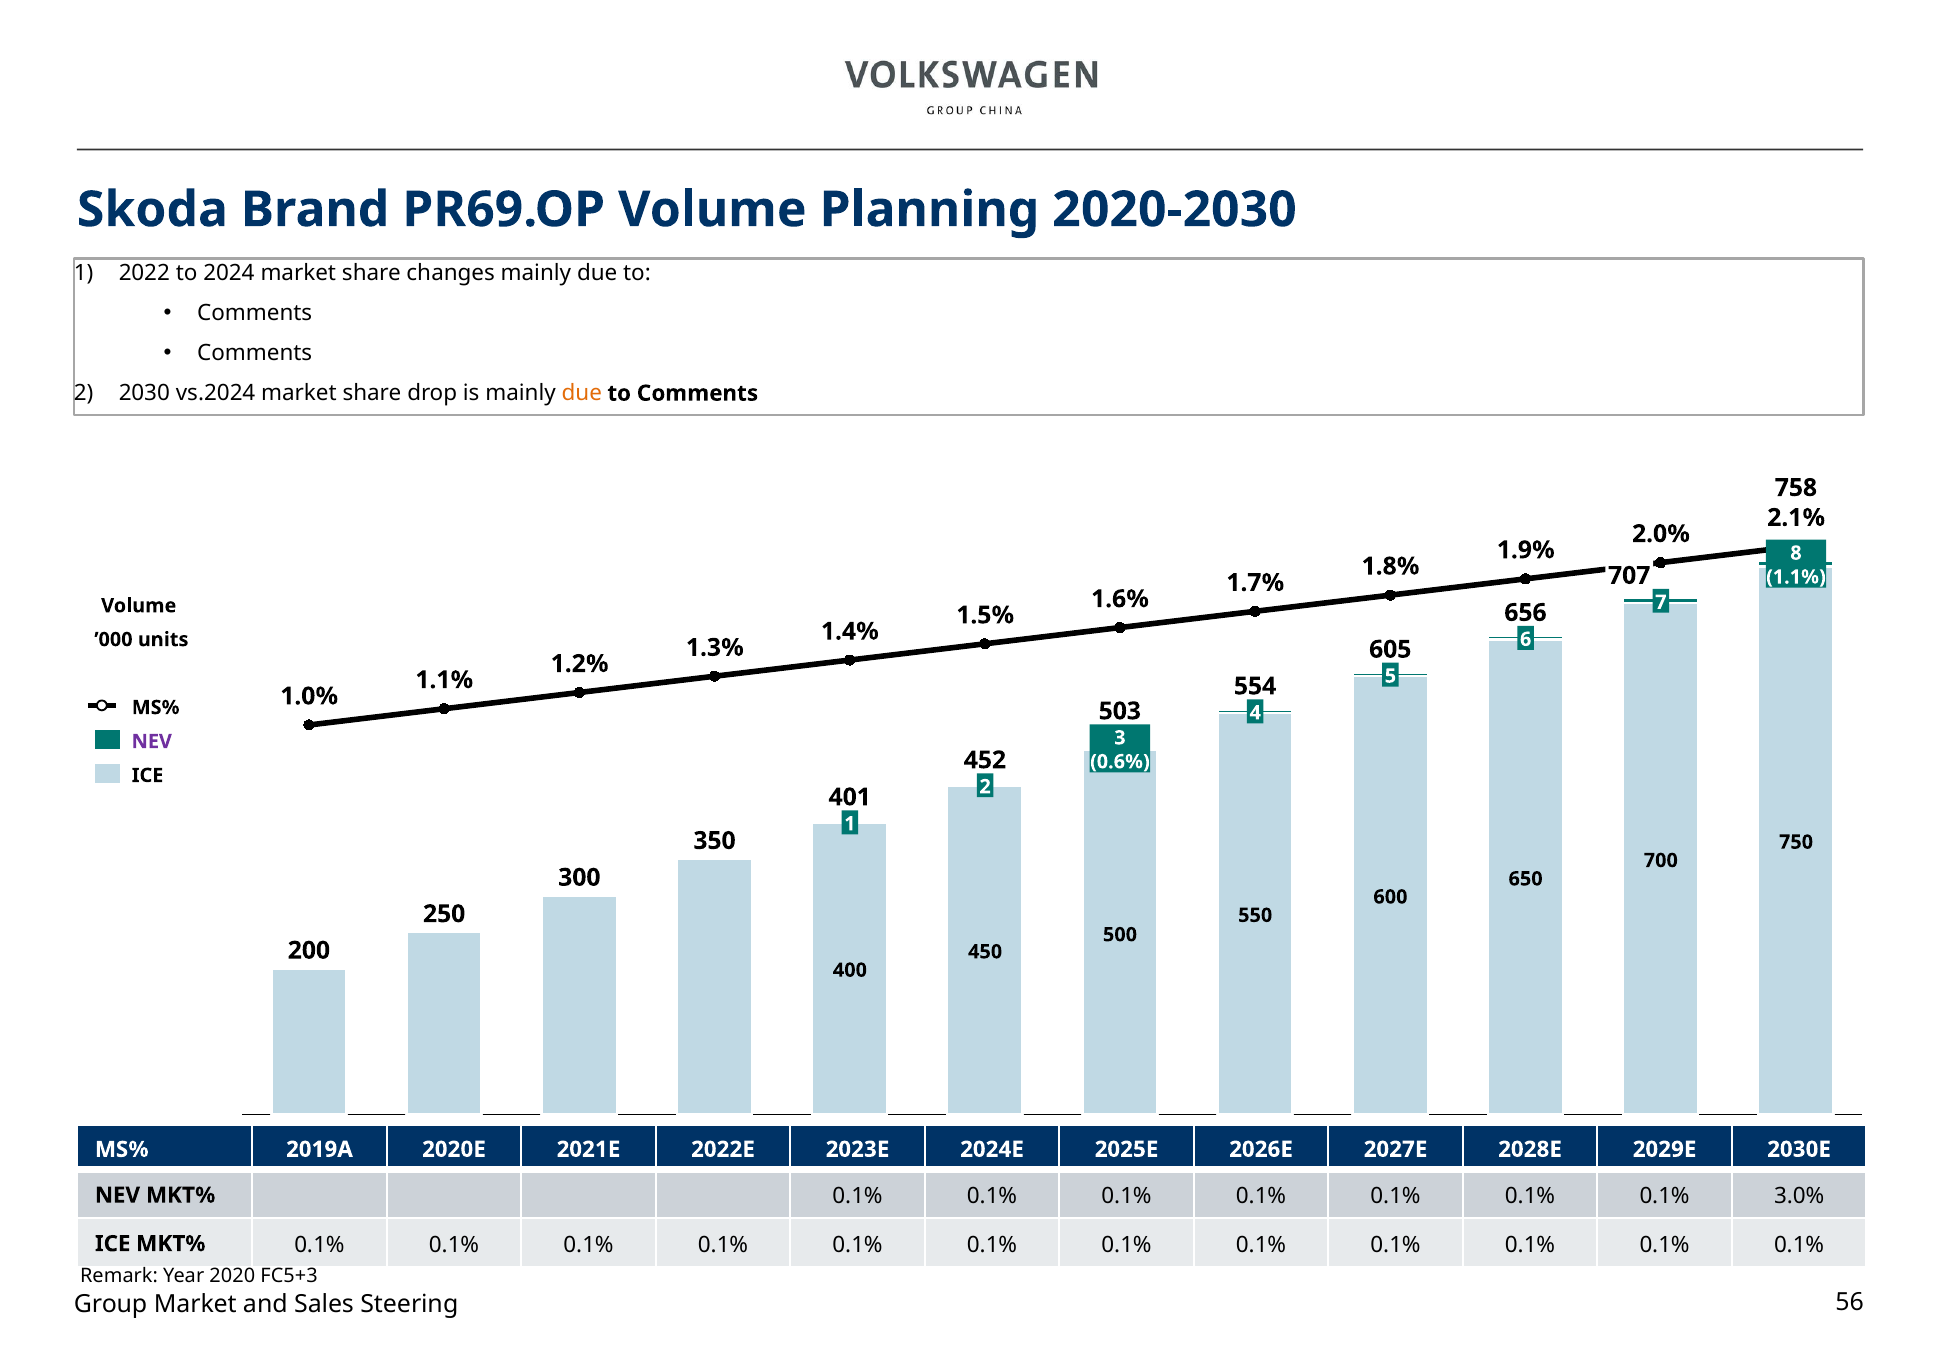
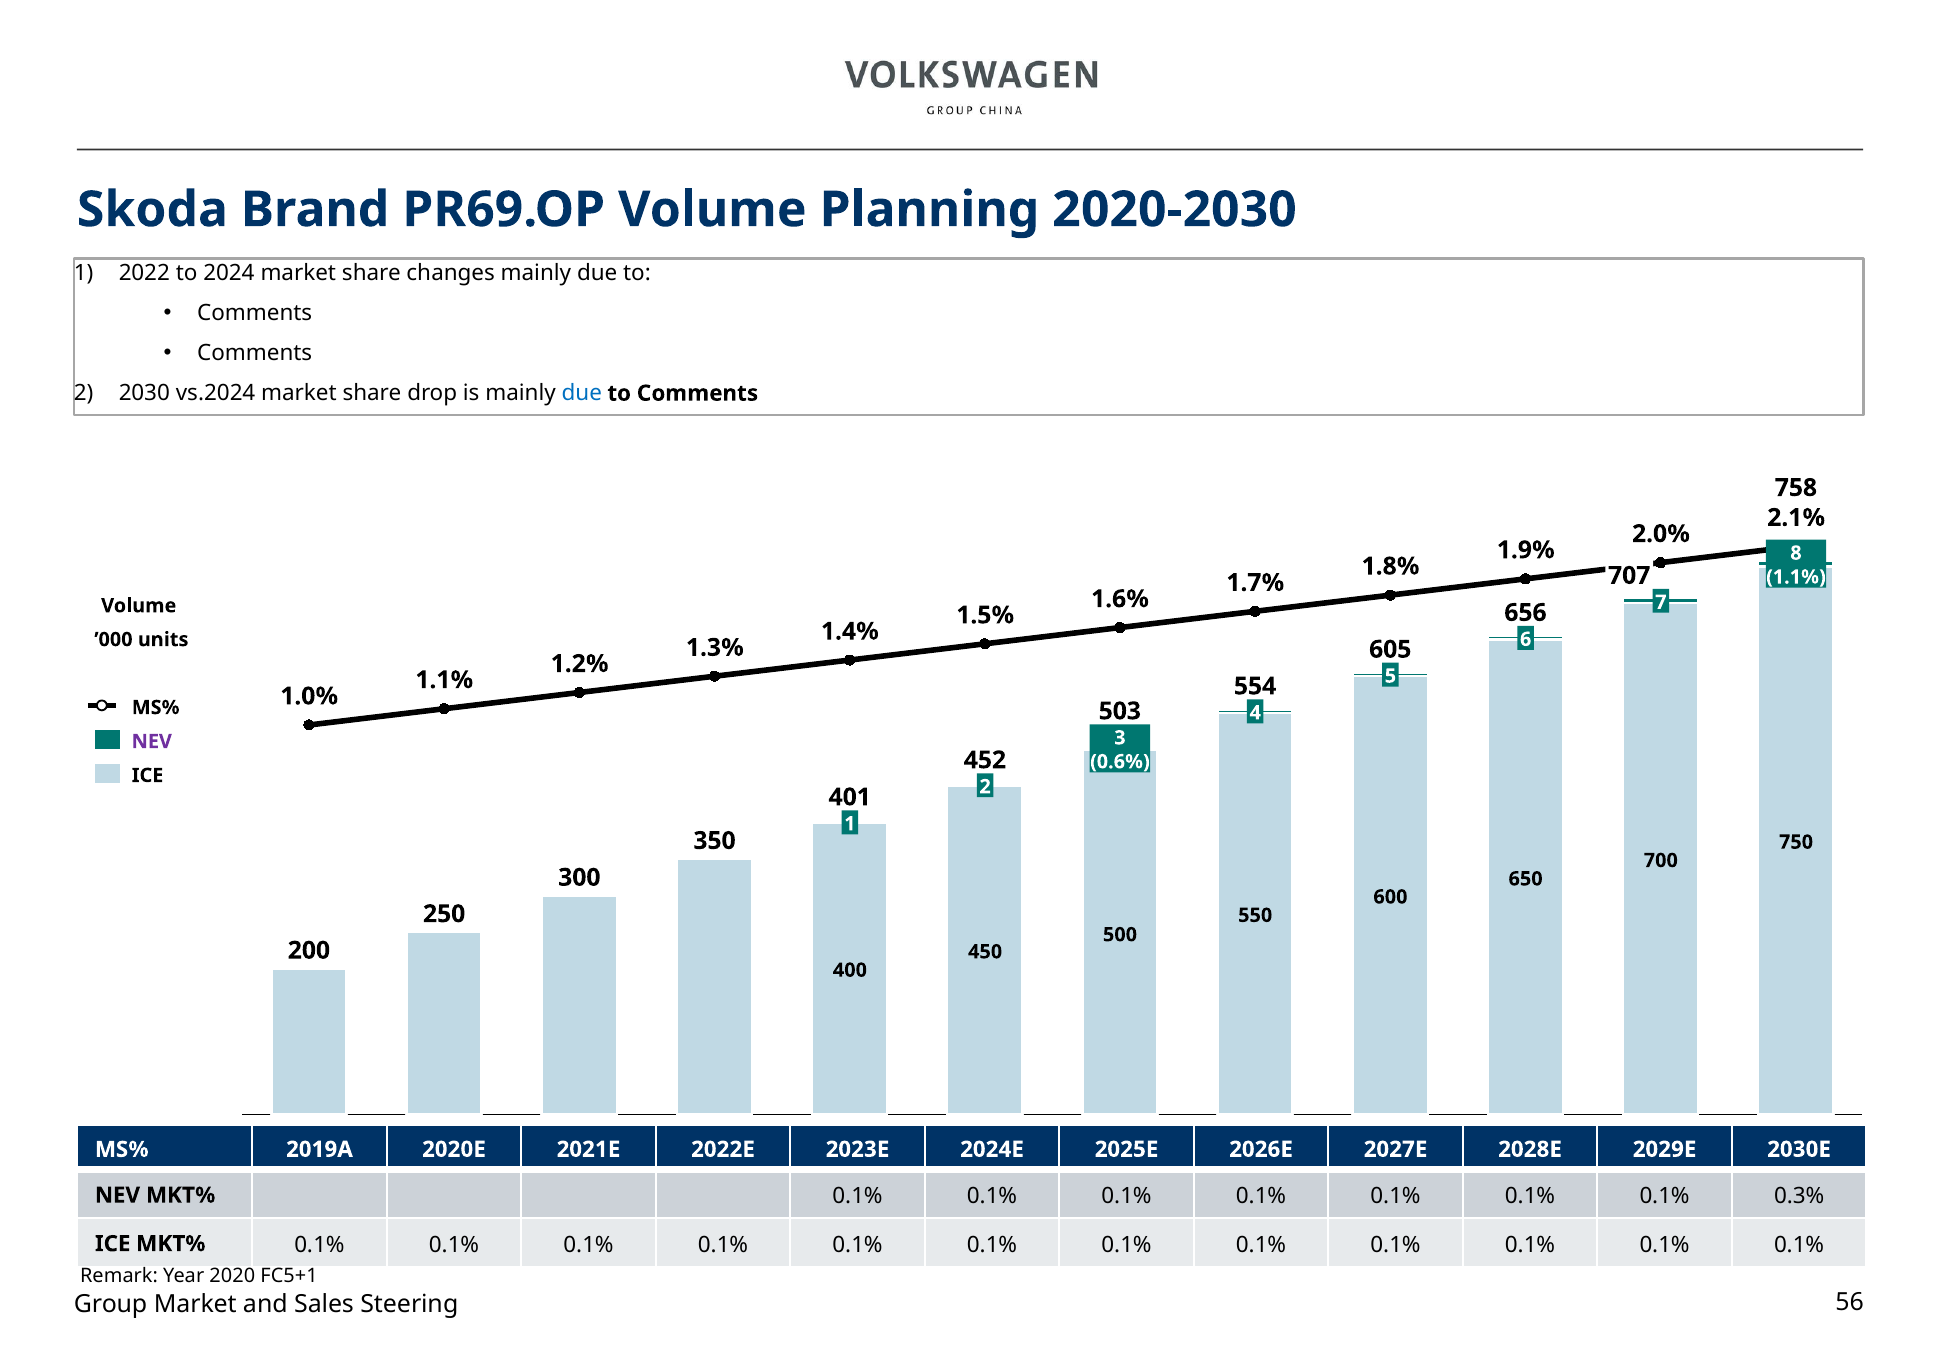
due colour: orange -> blue (582, 393)
3.0%: 3.0% -> 0.3% (1799, 1196)
FC5+3: FC5+3 -> FC5+1 (289, 1276)
